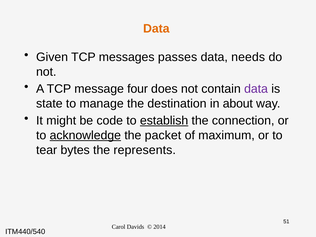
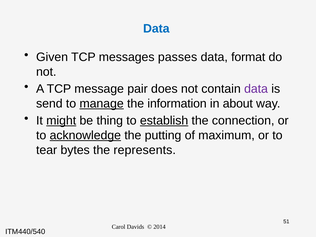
Data colour: orange -> blue (156, 29)
needs: needs -> format (248, 57)
four: four -> pair (138, 89)
state: state -> send (49, 104)
manage underline: none -> present (102, 104)
destination: destination -> information (177, 104)
might underline: none -> present (61, 121)
code: code -> thing (110, 121)
packet: packet -> putting (163, 136)
